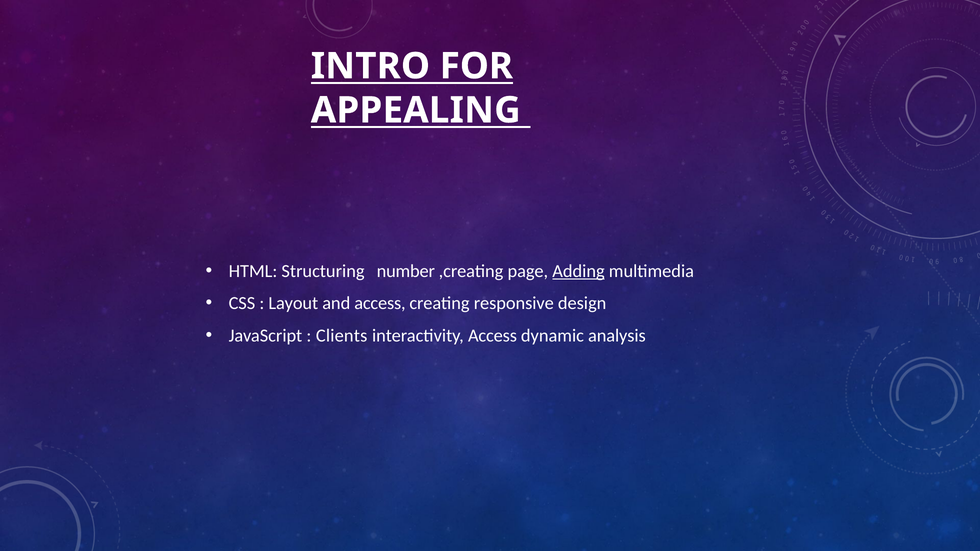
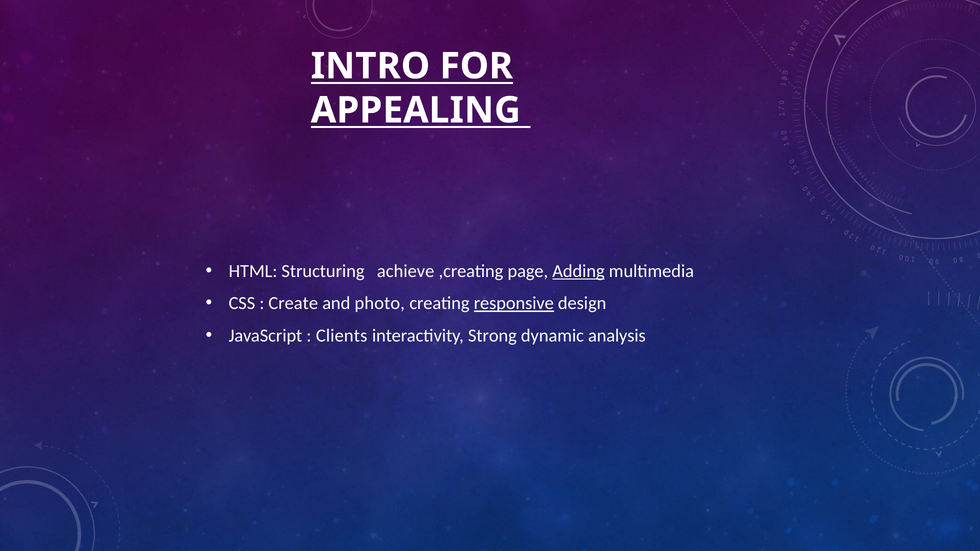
number: number -> achieve (406, 271)
Layout: Layout -> Create (293, 303)
and access: access -> photo (380, 303)
responsive underline: none -> present (514, 303)
interactivity Access: Access -> Strong (492, 336)
